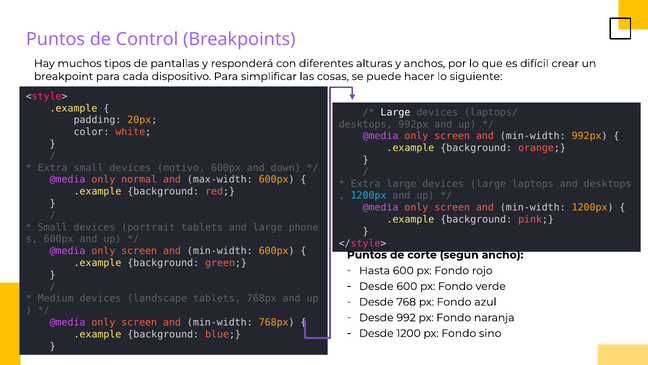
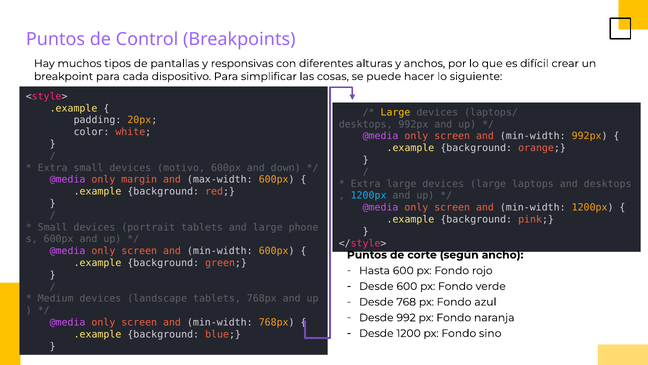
responderá: responderá -> responsivas (242, 63)
Large colour: white -> yellow (395, 112)
normal: normal -> margin (139, 179)
